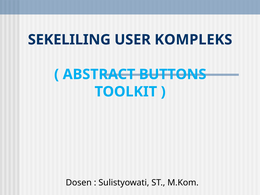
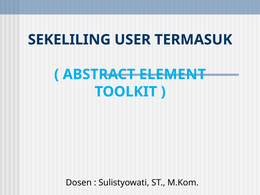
KOMPLEKS: KOMPLEKS -> TERMASUK (193, 40)
BUTTONS: BUTTONS -> ELEMENT (173, 74)
